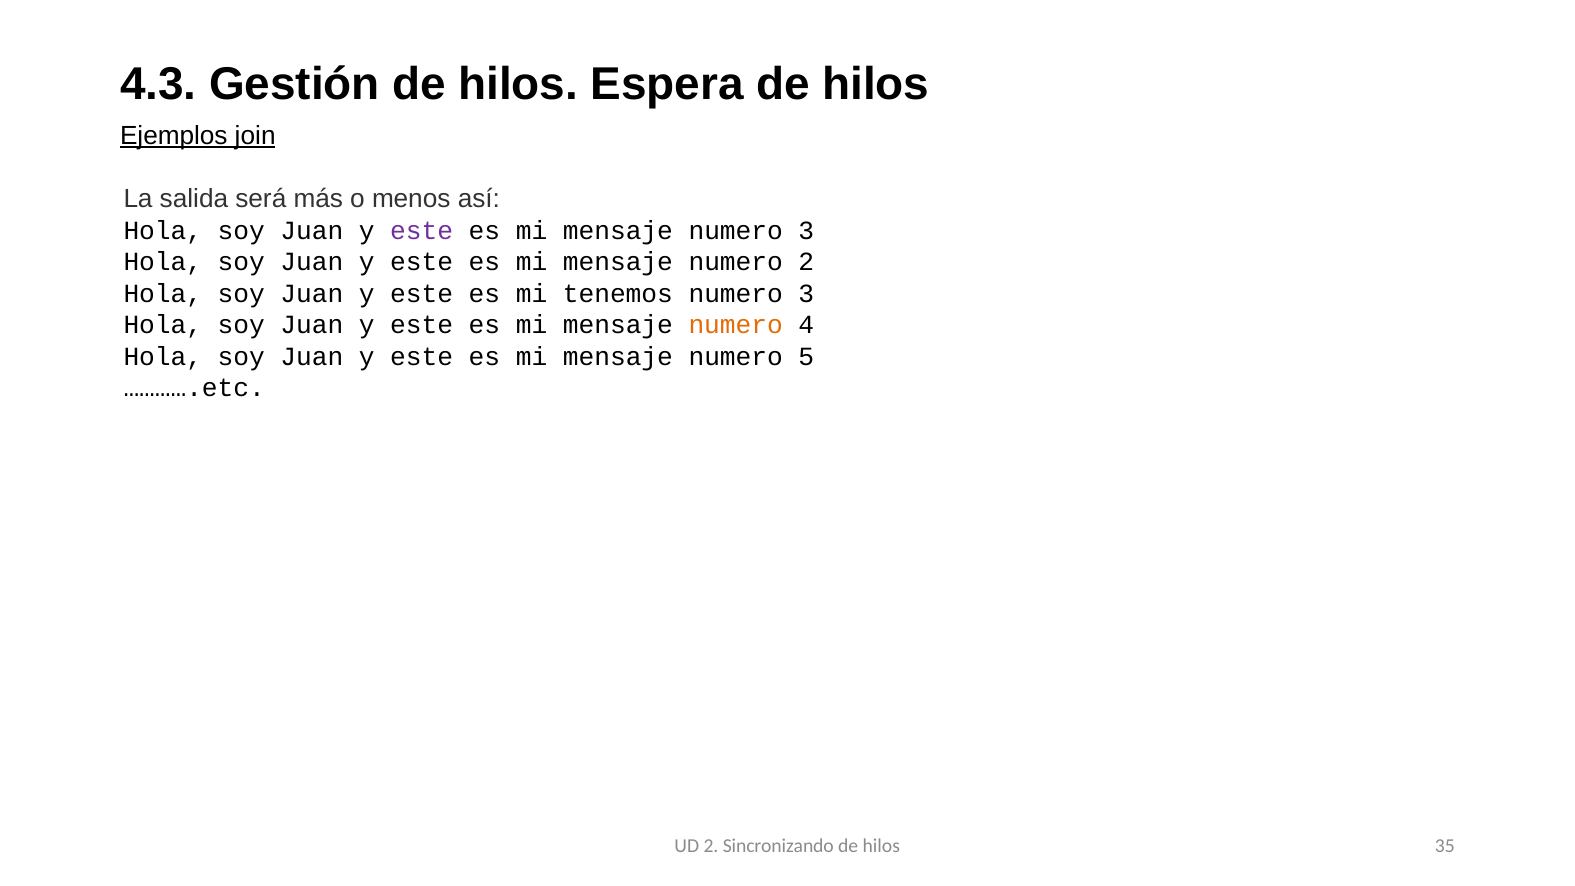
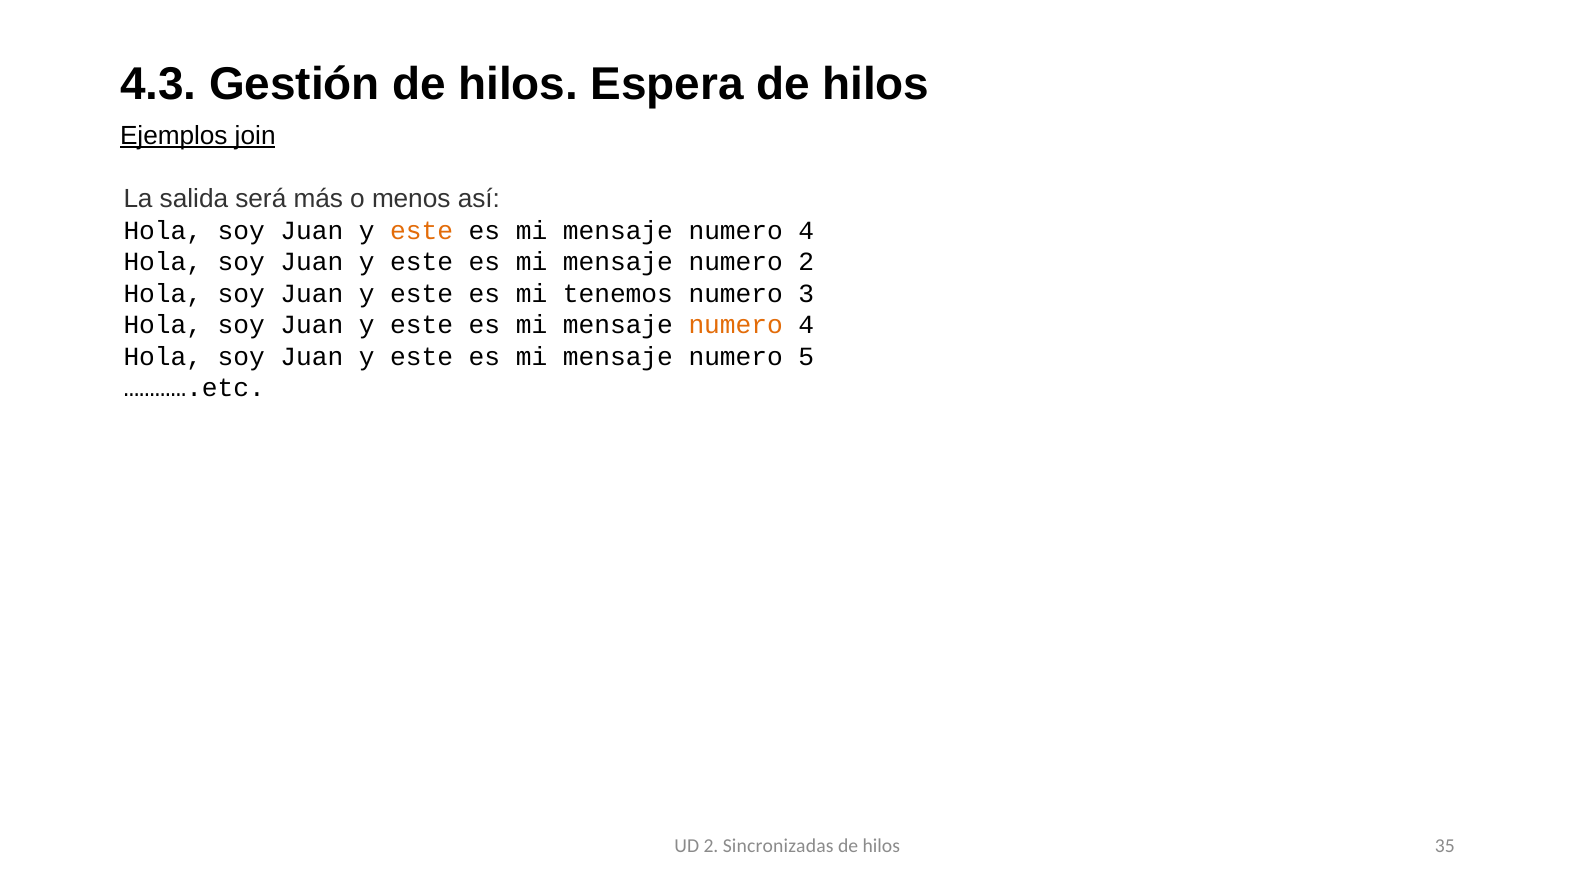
este colour: purple -> orange (422, 230)
3: 3 -> 4 (806, 230)
Sincronizando: Sincronizando -> Sincronizadas (778, 846)
